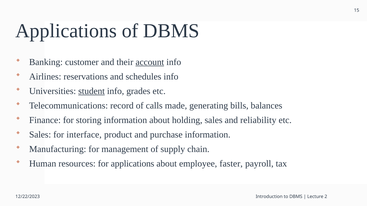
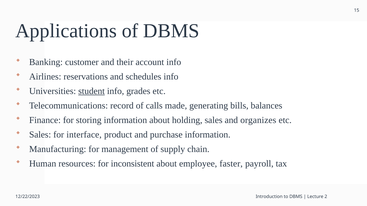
account underline: present -> none (150, 62)
reliability: reliability -> organizes (258, 120)
for applications: applications -> inconsistent (133, 164)
